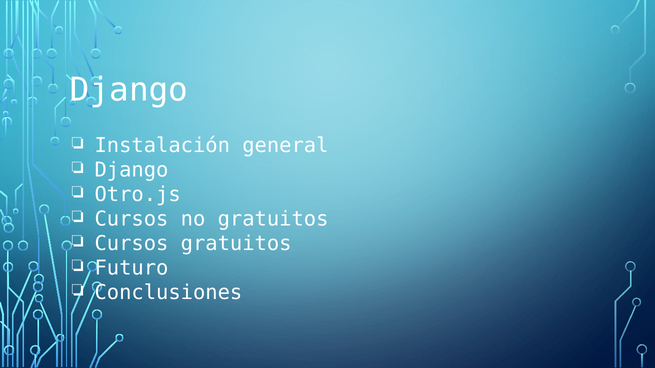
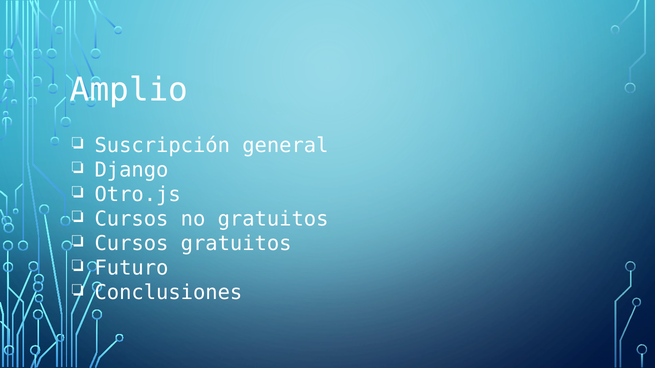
Django: Django -> Amplio (129, 90)
Instalación: Instalación -> Suscripción (162, 146)
